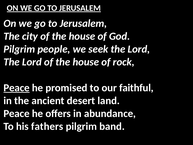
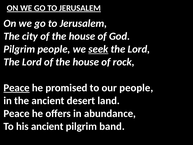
seek underline: none -> present (98, 49)
our faithful: faithful -> people (136, 88)
his fathers: fathers -> ancient (47, 126)
